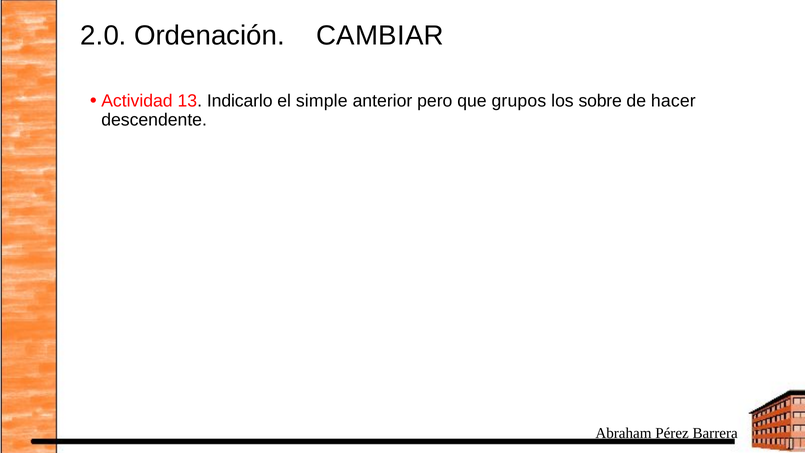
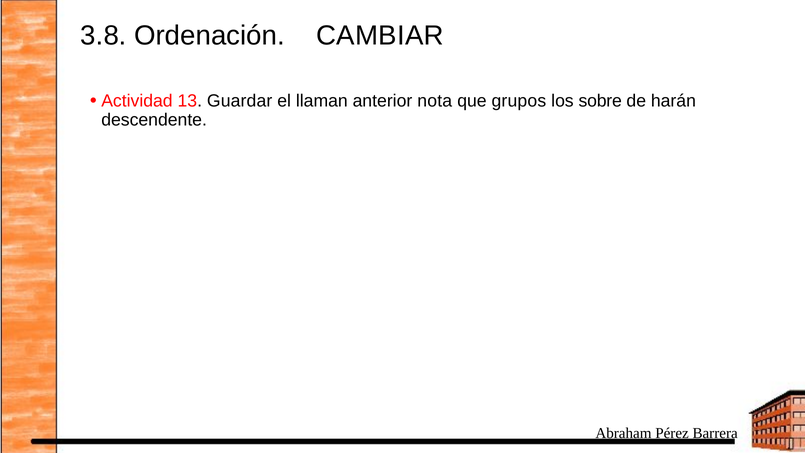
2.0: 2.0 -> 3.8 (104, 36)
Indicarlo: Indicarlo -> Guardar (240, 101)
simple: simple -> llaman (322, 101)
pero: pero -> nota (435, 101)
hacer: hacer -> harán (673, 101)
